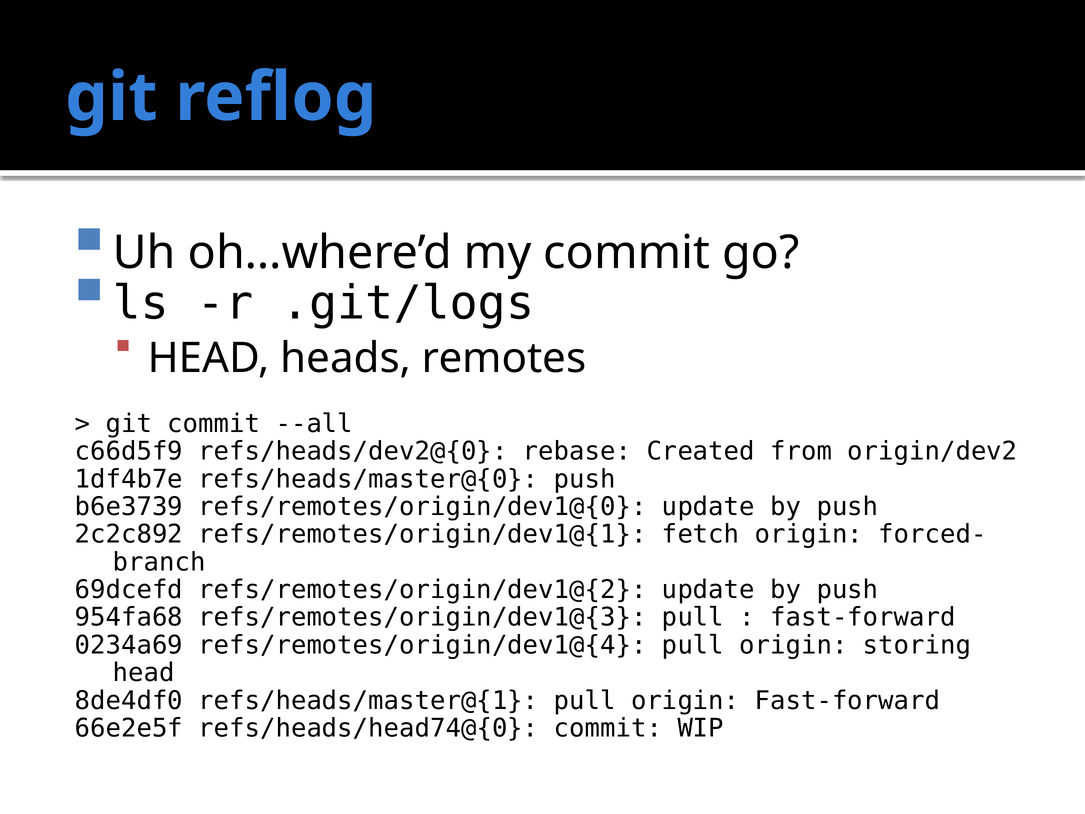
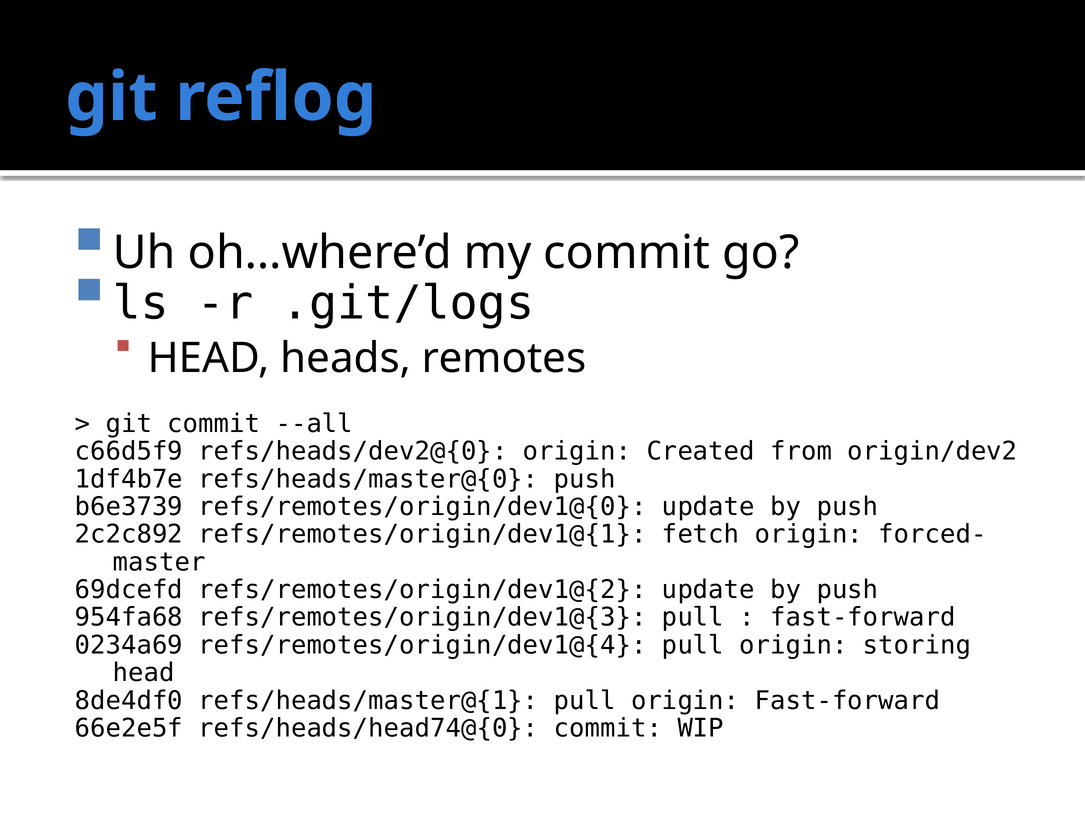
refs/heads/dev2@{0 rebase: rebase -> origin (577, 451)
branch: branch -> master (159, 562)
